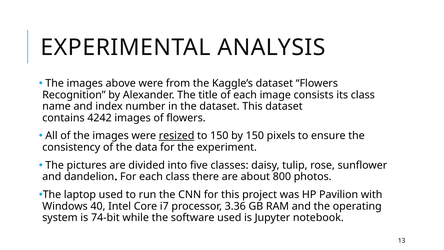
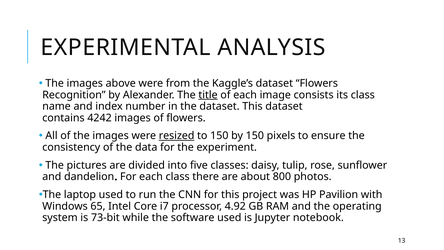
title underline: none -> present (208, 95)
40: 40 -> 65 (98, 206)
3.36: 3.36 -> 4.92 (235, 206)
74-bit: 74-bit -> 73-bit (105, 218)
